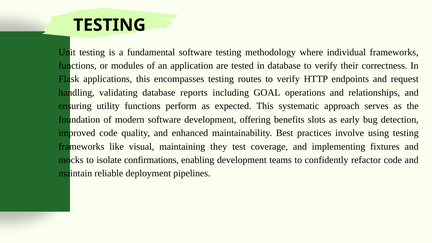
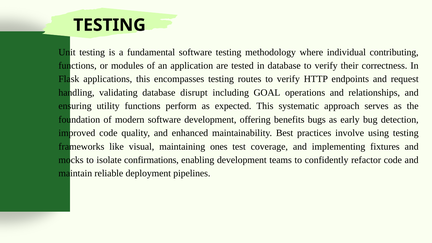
individual frameworks: frameworks -> contributing (394, 52)
reports: reports -> disrupt (194, 93)
slots: slots -> bugs (317, 120)
they: they -> ones (219, 147)
